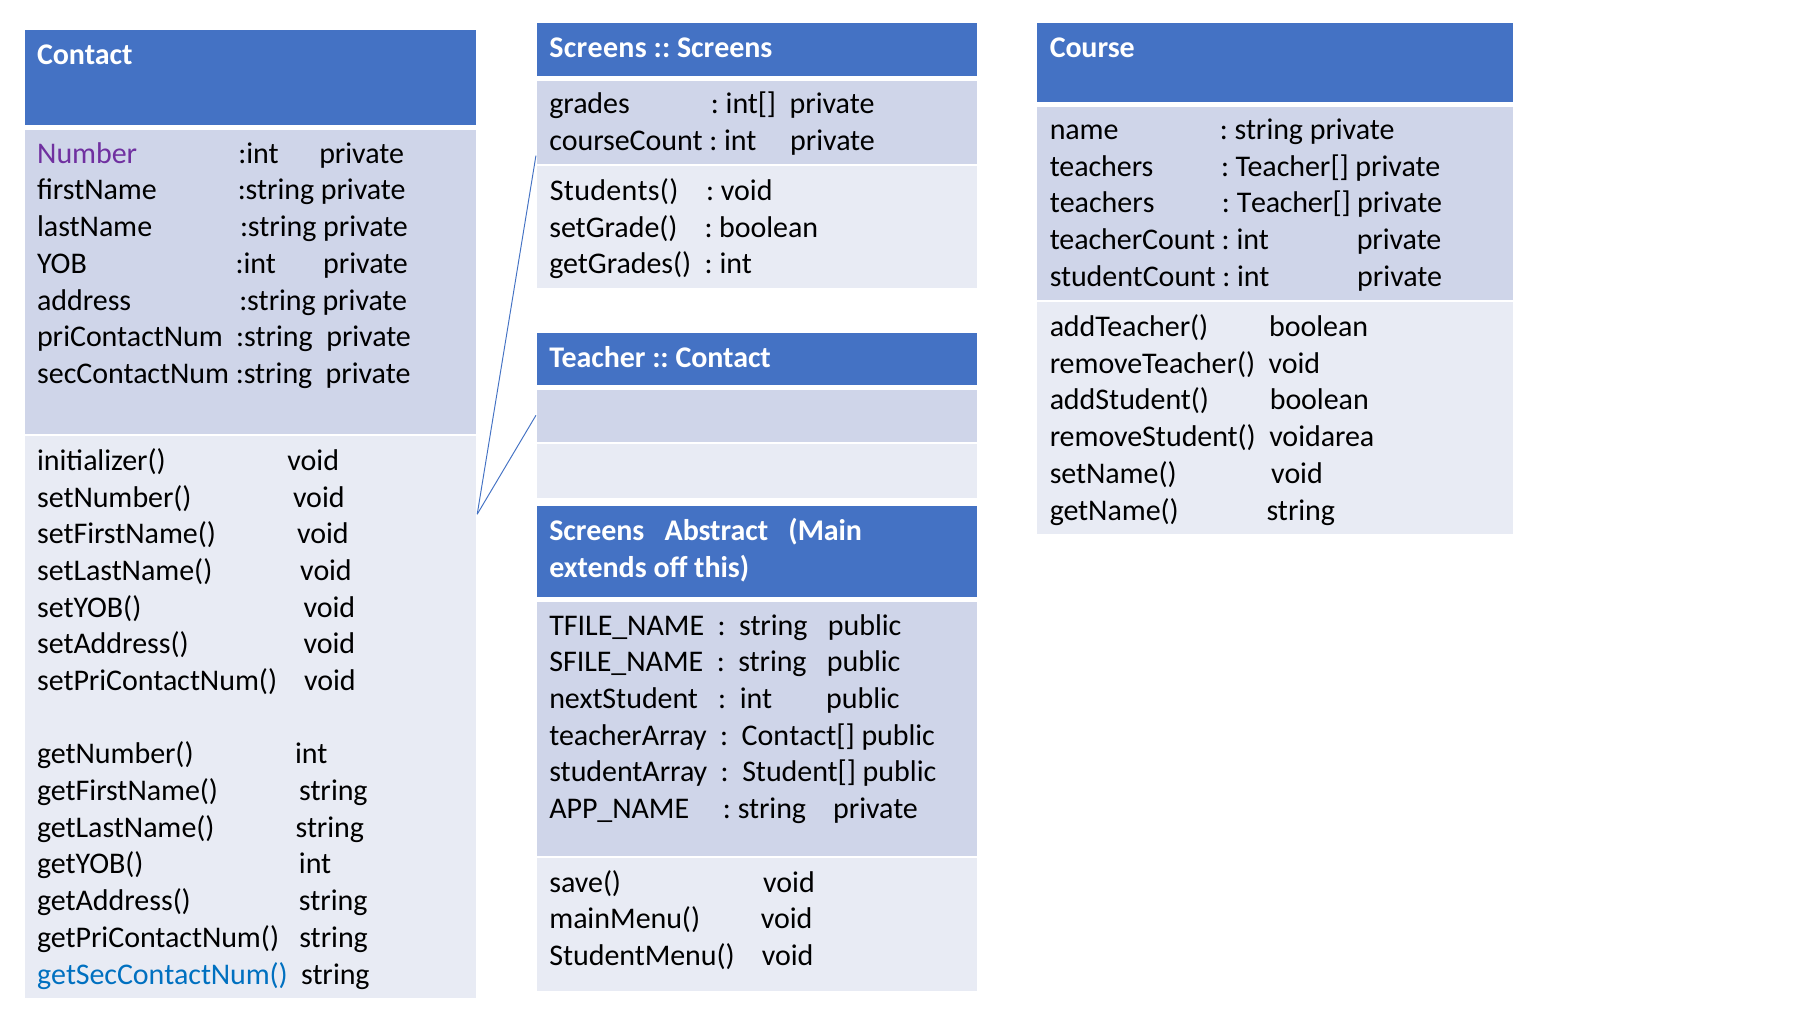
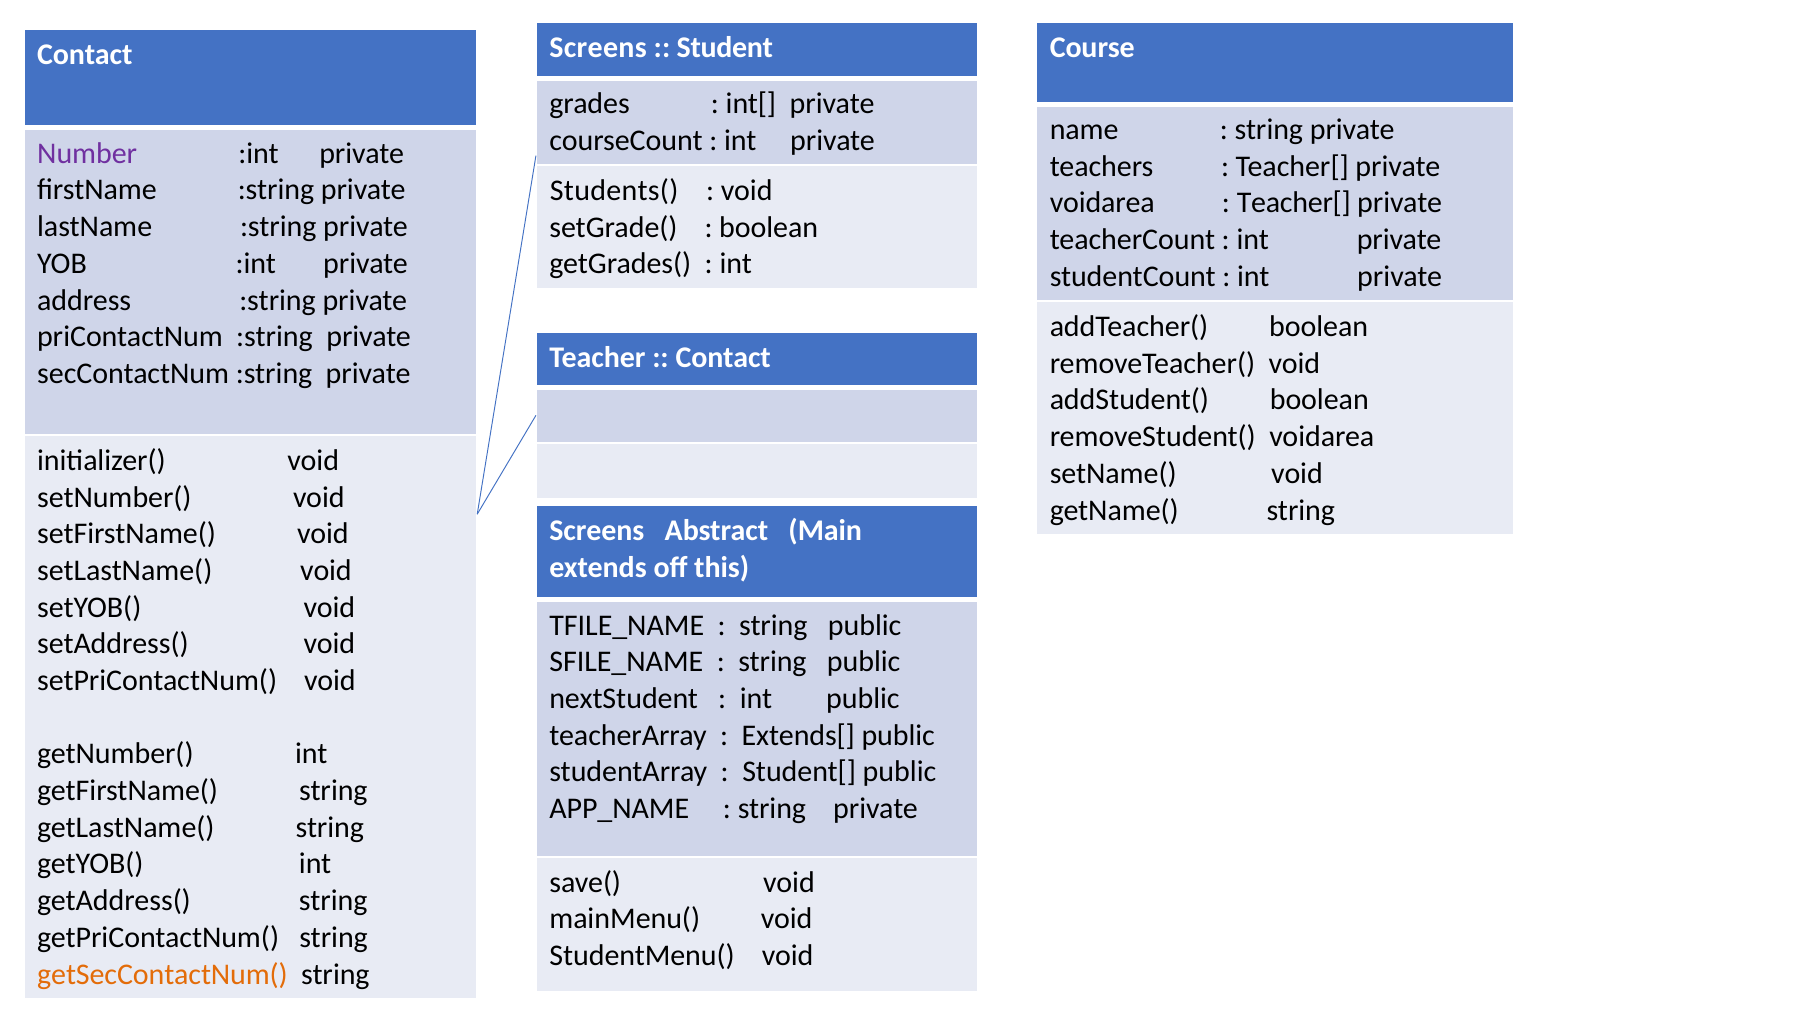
Screens: Screens -> Student (725, 48)
teachers: teachers -> voidarea (1102, 203)
Contact[: Contact[ -> Extends[ (798, 735)
getSecContactNum( colour: blue -> orange (163, 974)
